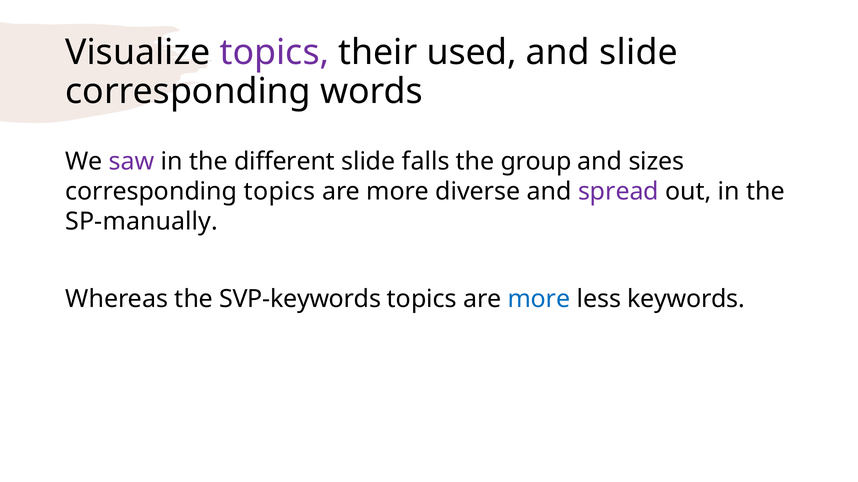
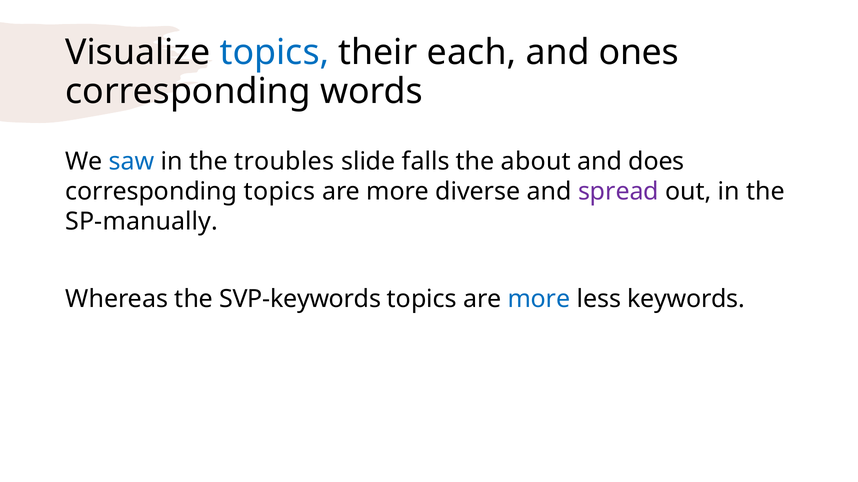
topics colour: purple -> blue (274, 53)
used: used -> each (472, 53)
and slide: slide -> ones (639, 53)
saw colour: purple -> blue (132, 162)
different: different -> troubles (284, 162)
group: group -> about (536, 162)
sizes: sizes -> does (656, 162)
